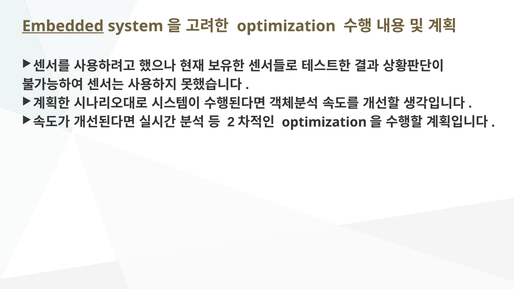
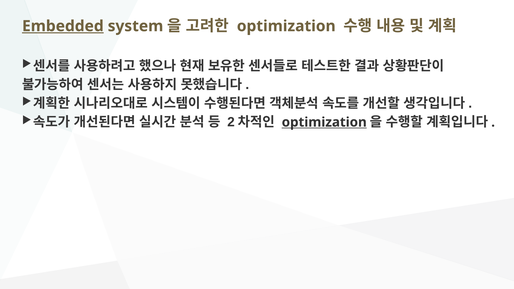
optimization underline: none -> present (324, 122)
